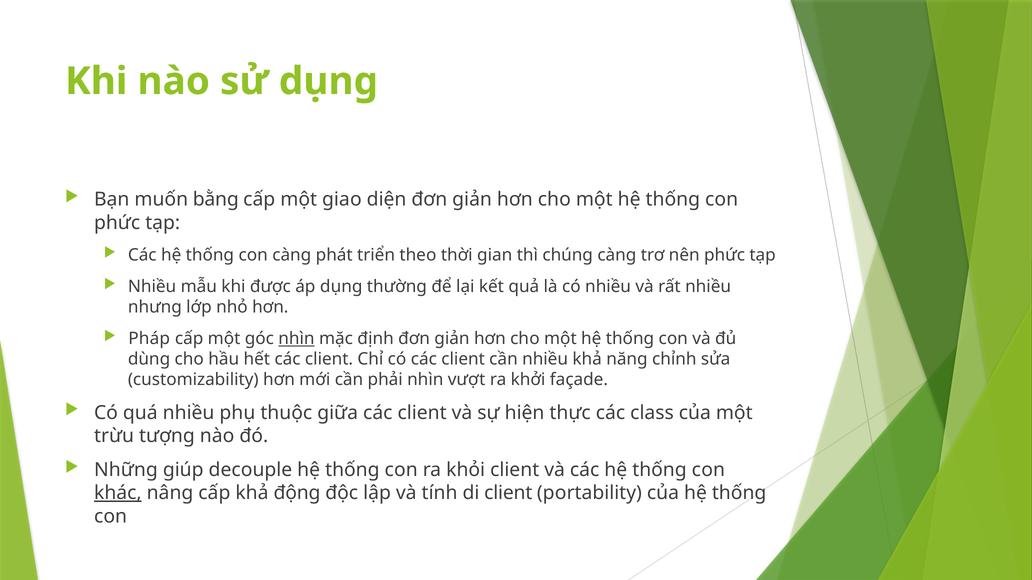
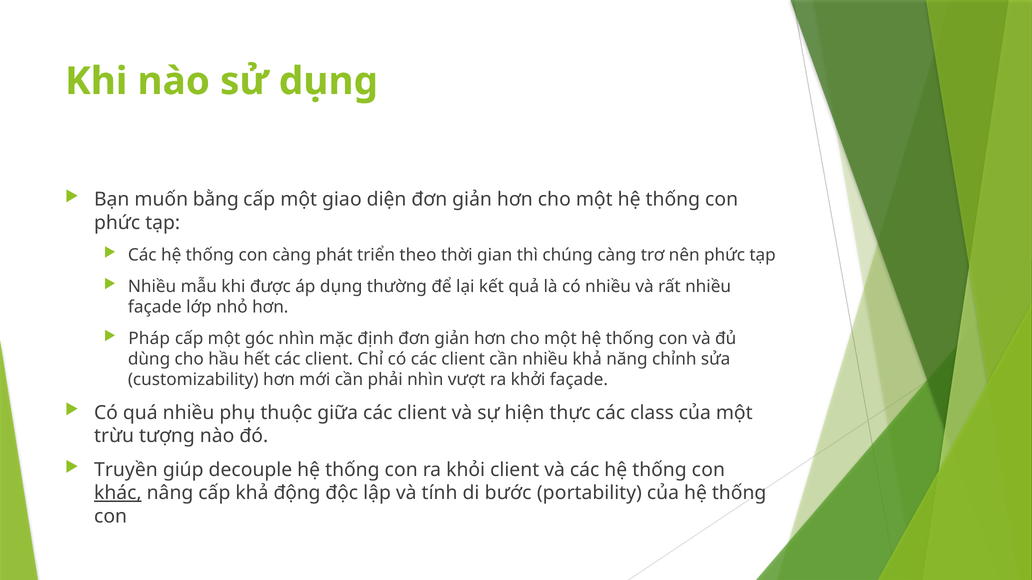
nhưng: nhưng -> façade (155, 307)
nhìn underline: present -> none (296, 339)
Những: Những -> Truyền (126, 470)
di client: client -> bước (508, 493)
